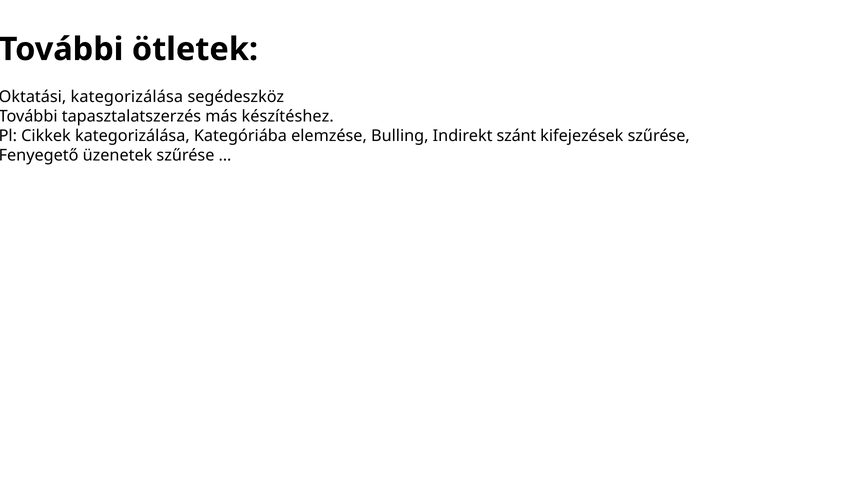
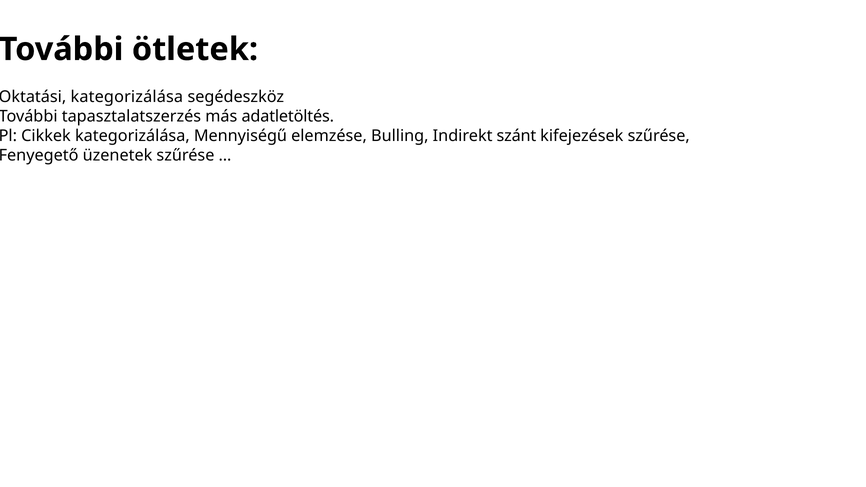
készítéshez: készítéshez -> adatletöltés (288, 116)
Kategóriába: Kategóriába -> Mennyiségű (240, 136)
